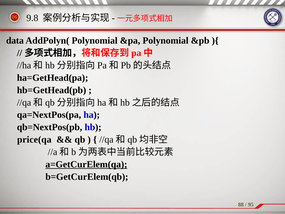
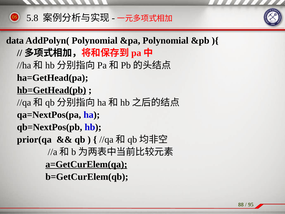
9.8: 9.8 -> 5.8 (32, 18)
hb=GetHead(pb underline: none -> present (52, 90)
price(qa: price(qa -> prior(qa (34, 139)
